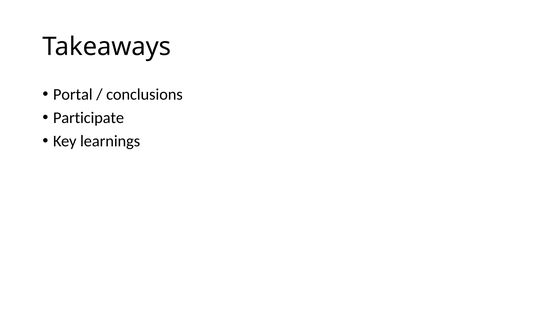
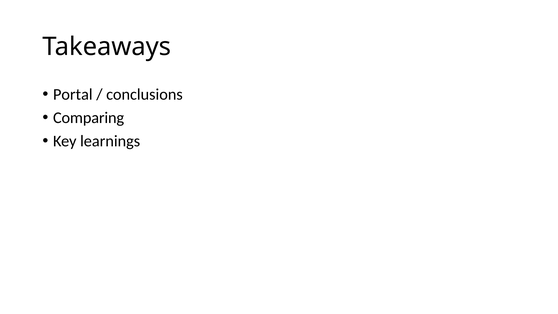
Participate: Participate -> Comparing (89, 118)
